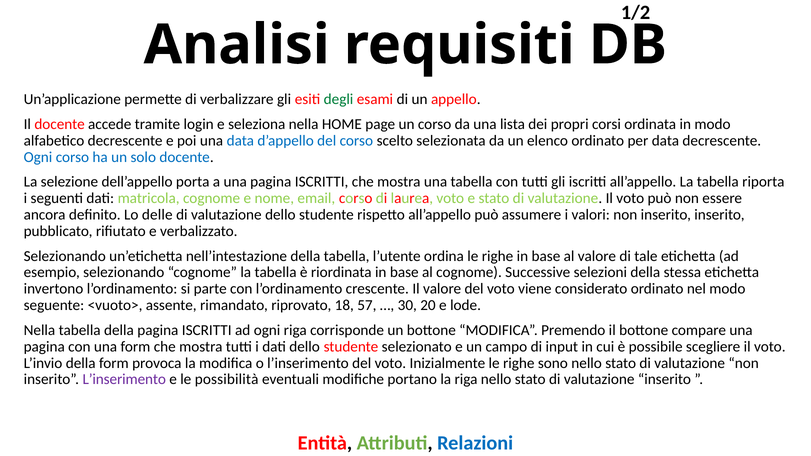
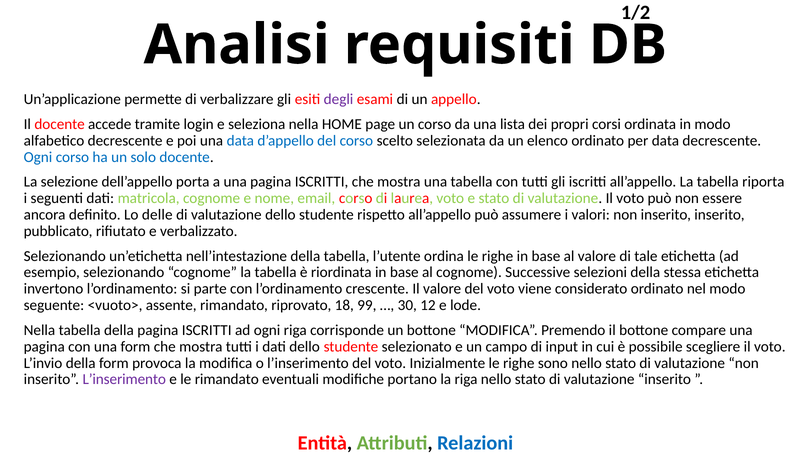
degli colour: green -> purple (339, 99)
57: 57 -> 99 (367, 305)
20: 20 -> 12 (428, 305)
le possibilità: possibilità -> rimandato (227, 380)
